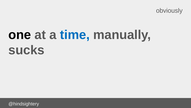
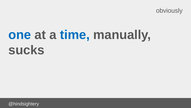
one colour: black -> blue (20, 35)
